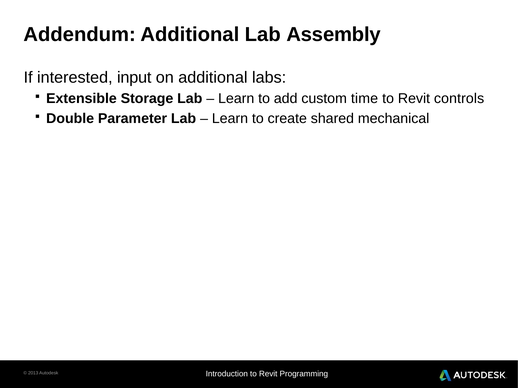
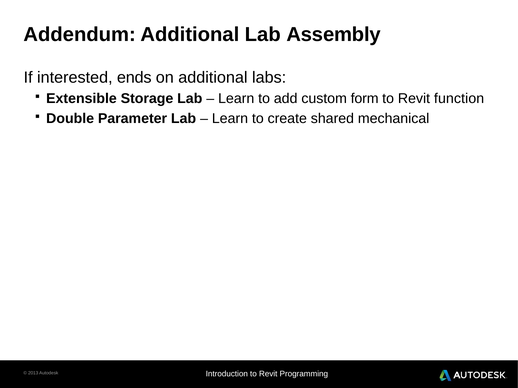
input: input -> ends (134, 78)
time: time -> form (365, 99)
controls: controls -> function (459, 99)
